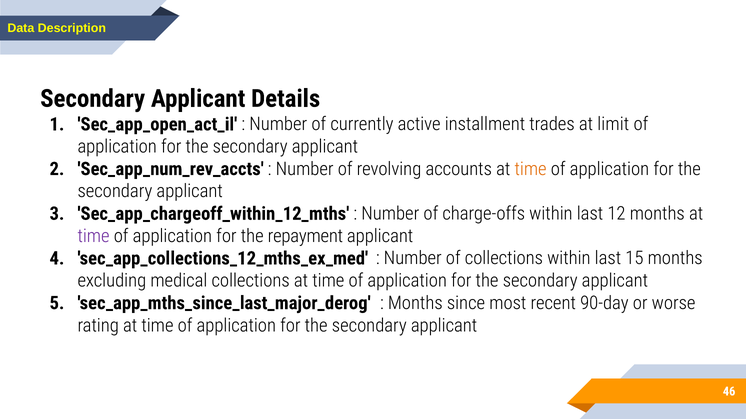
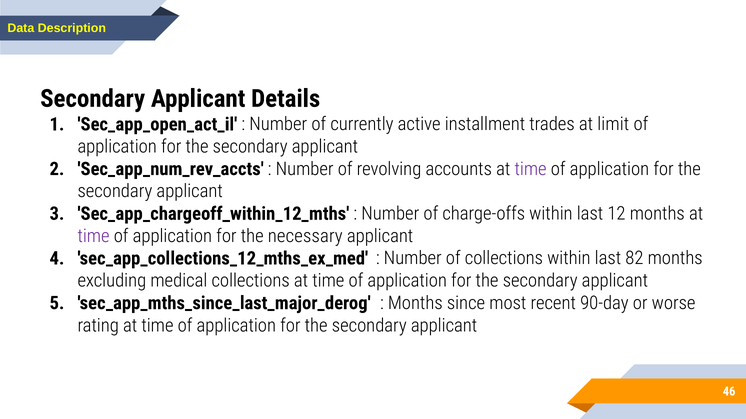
time colour: orange -> purple (531, 169)
repayment: repayment -> necessary (305, 236)
15: 15 -> 82 (634, 259)
